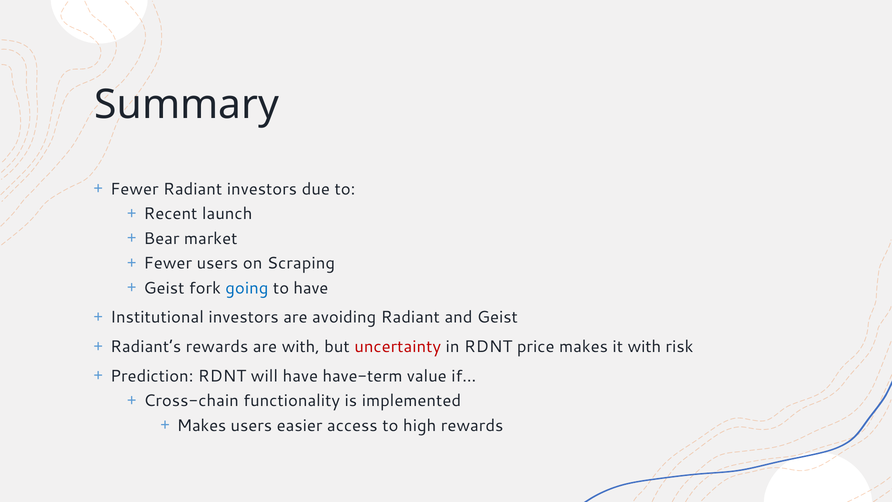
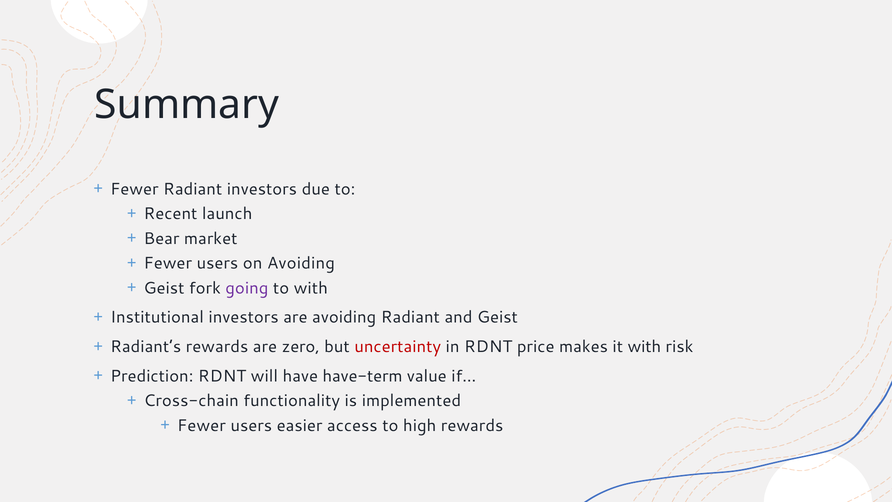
on Scraping: Scraping -> Avoiding (301, 263)
going colour: blue -> purple (247, 288)
to have: have -> with (311, 288)
are with: with -> zero (301, 347)
Makes: Makes -> Fewer (201, 425)
